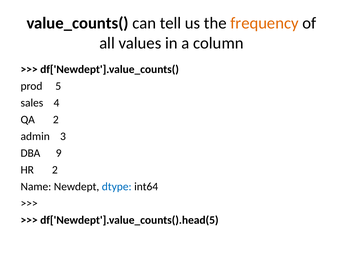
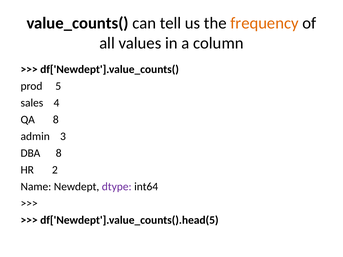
QA 2: 2 -> 8 (56, 120)
DBA 9: 9 -> 8 (59, 153)
dtype colour: blue -> purple (117, 187)
